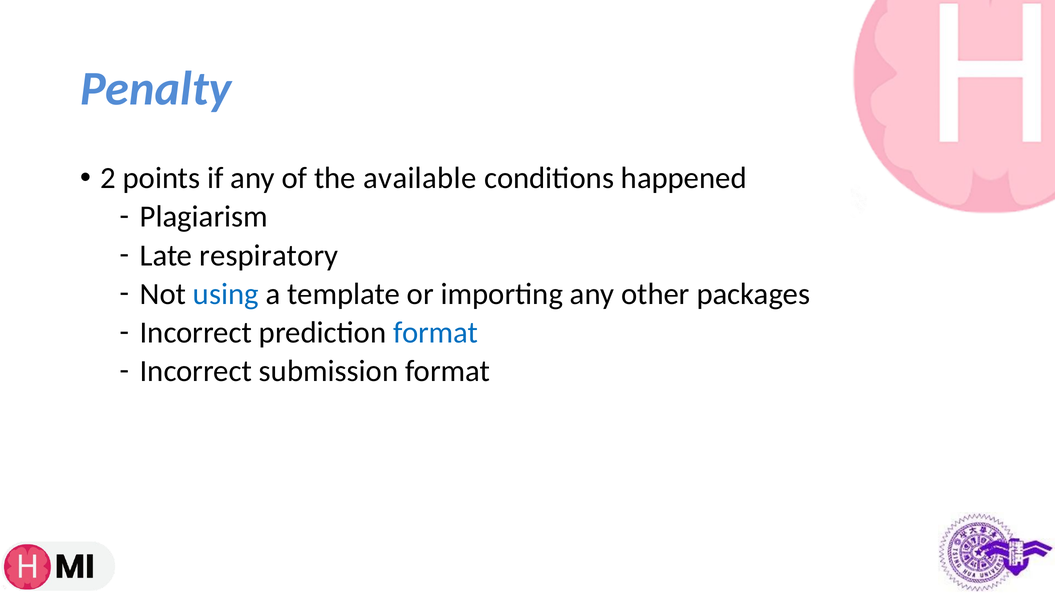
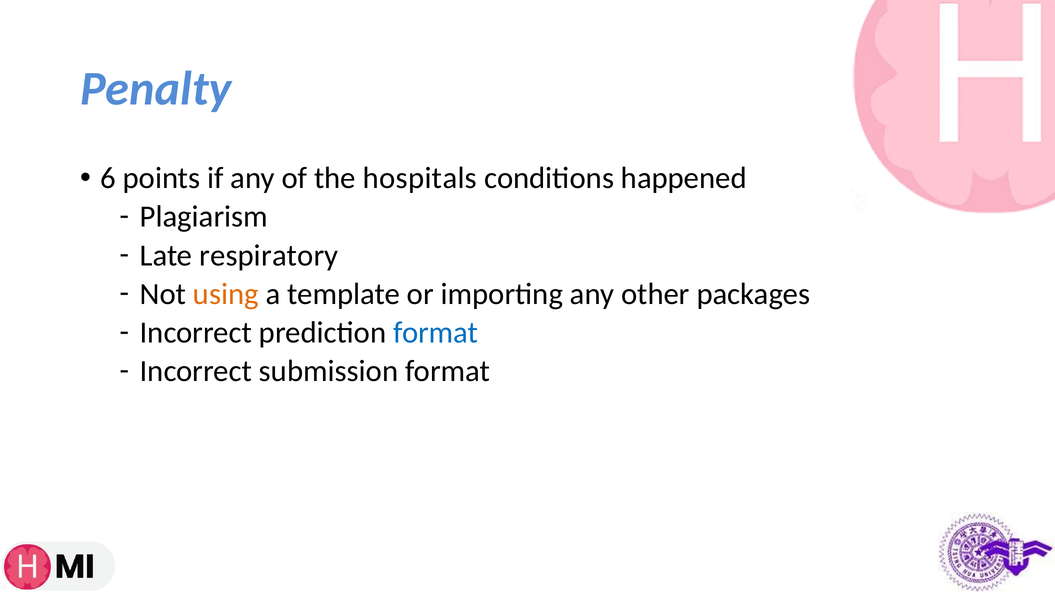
2: 2 -> 6 (108, 178)
available: available -> hospitals (420, 178)
using colour: blue -> orange (226, 294)
